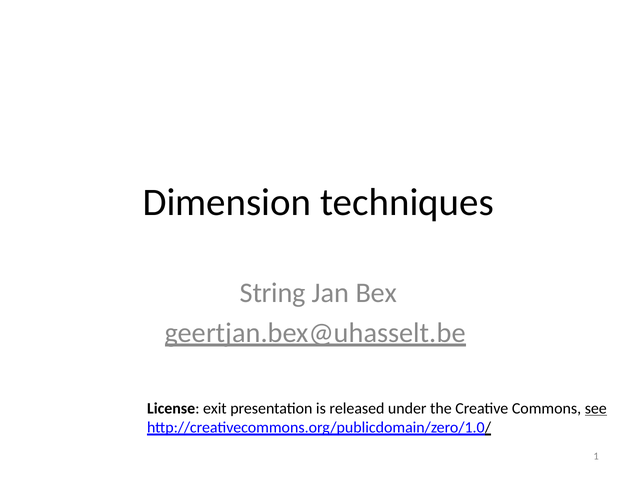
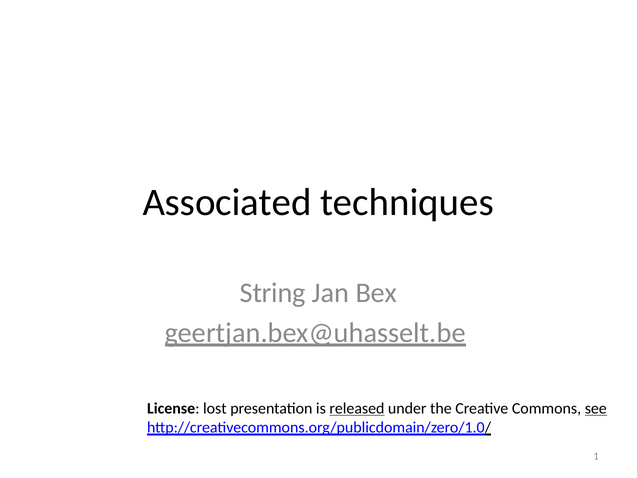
Dimension: Dimension -> Associated (227, 202)
exit: exit -> lost (215, 408)
released underline: none -> present (357, 408)
